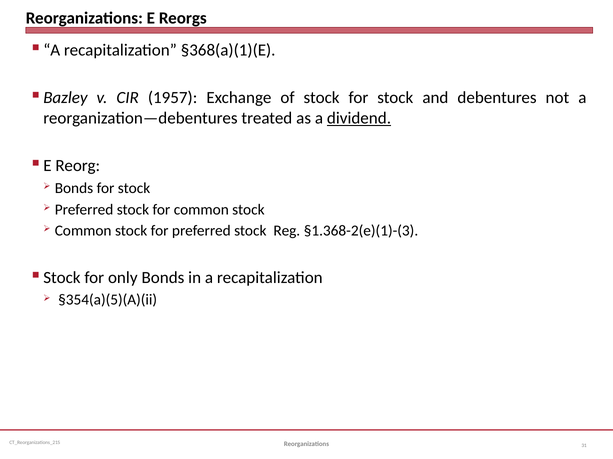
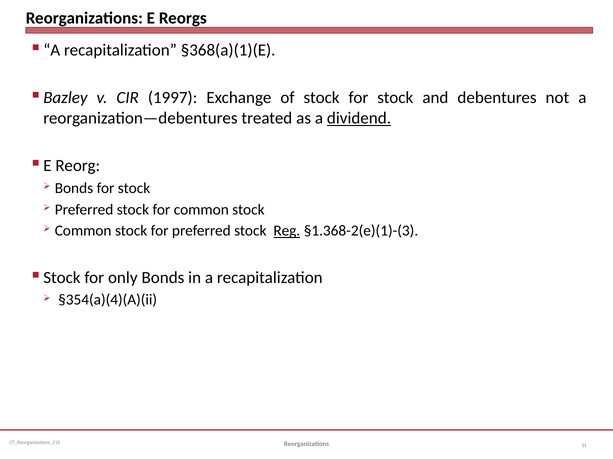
1957: 1957 -> 1997 (173, 98)
Reg underline: none -> present (287, 231)
§354(a)(5)(A)(ii: §354(a)(5)(A)(ii -> §354(a)(4)(A)(ii (108, 300)
